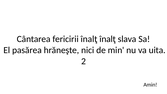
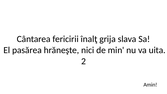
înalţ înalţ: înalţ -> grija (108, 39)
